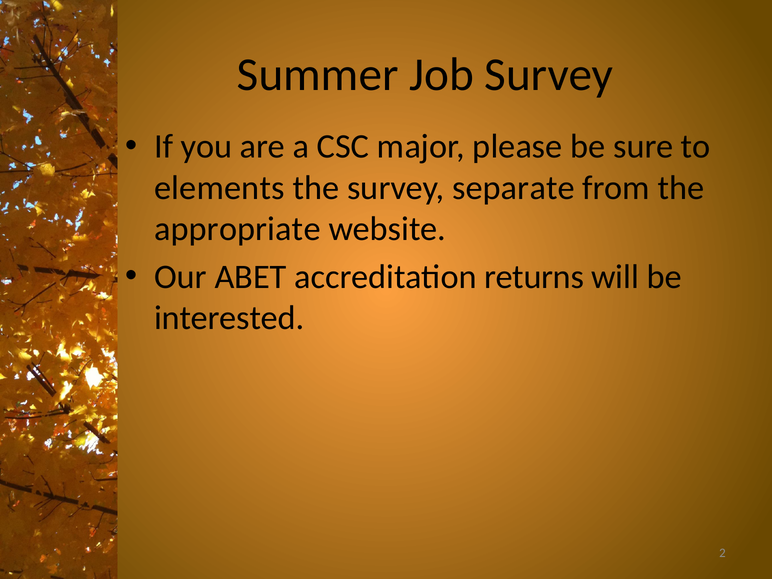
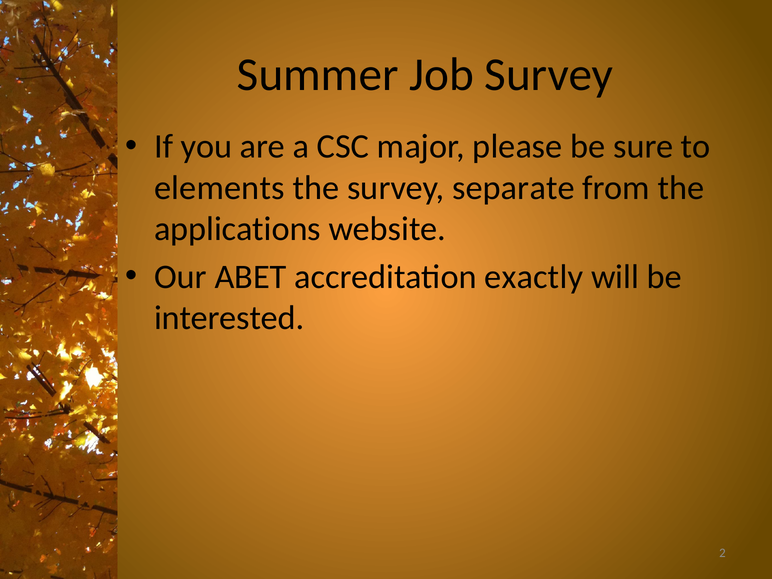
appropriate: appropriate -> applications (237, 229)
returns: returns -> exactly (534, 277)
